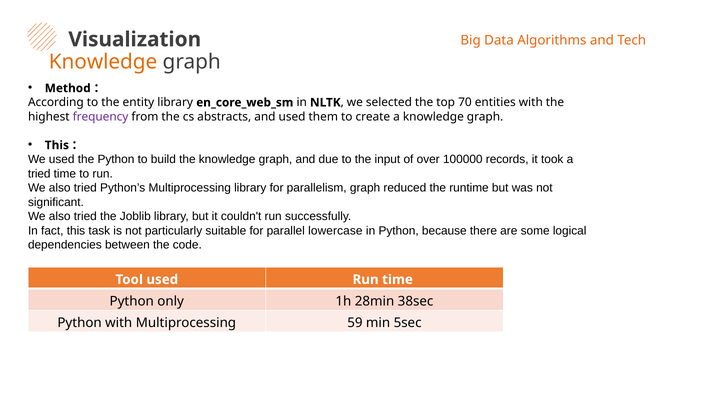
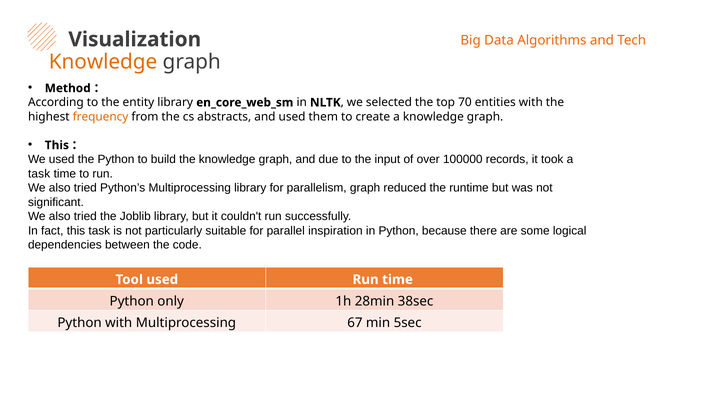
frequency colour: purple -> orange (101, 117)
tried: tried -> task (39, 174)
lowercase: lowercase -> inspiration (335, 231)
59: 59 -> 67 (355, 323)
